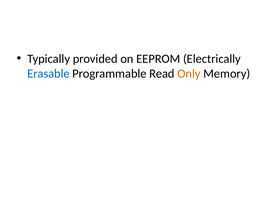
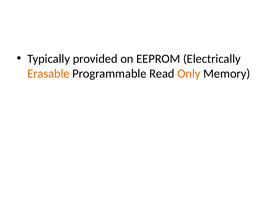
Erasable colour: blue -> orange (48, 73)
